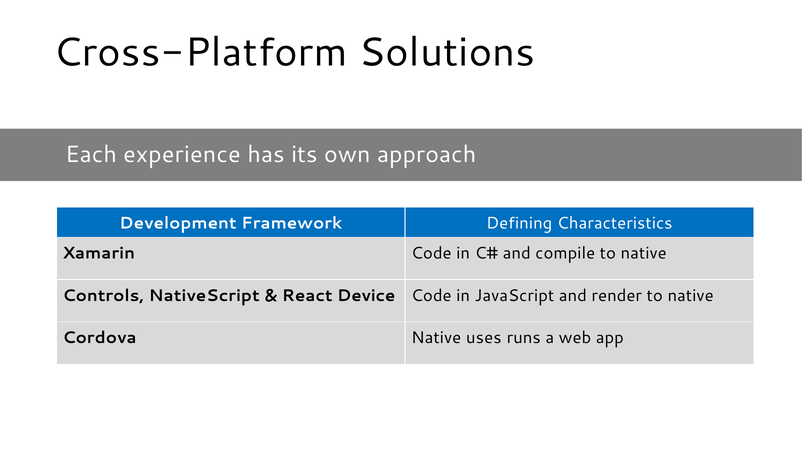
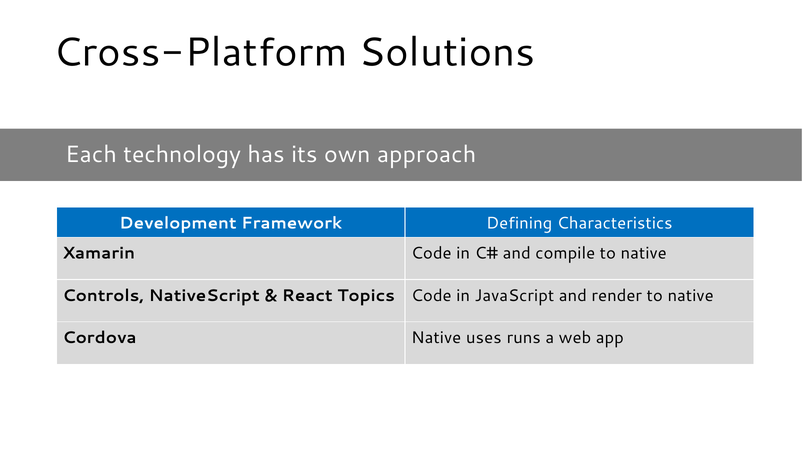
experience: experience -> technology (182, 154)
Device: Device -> Topics (366, 295)
